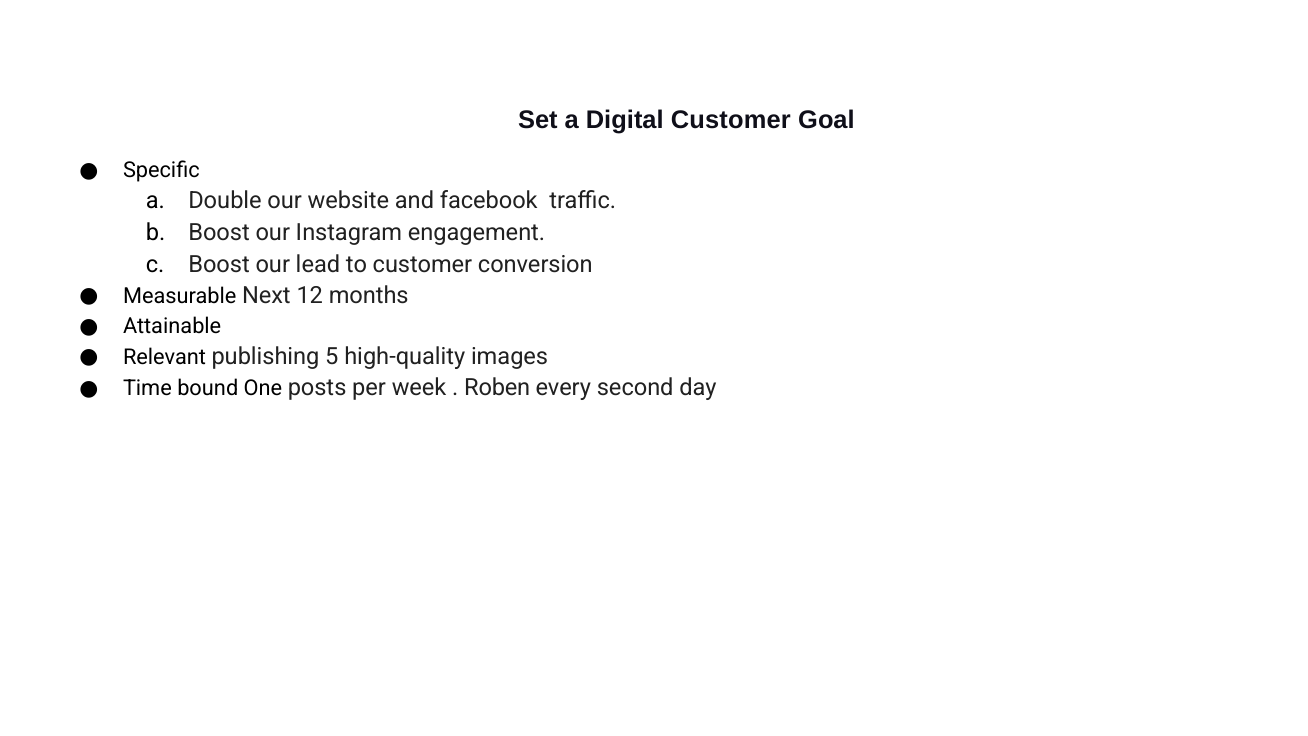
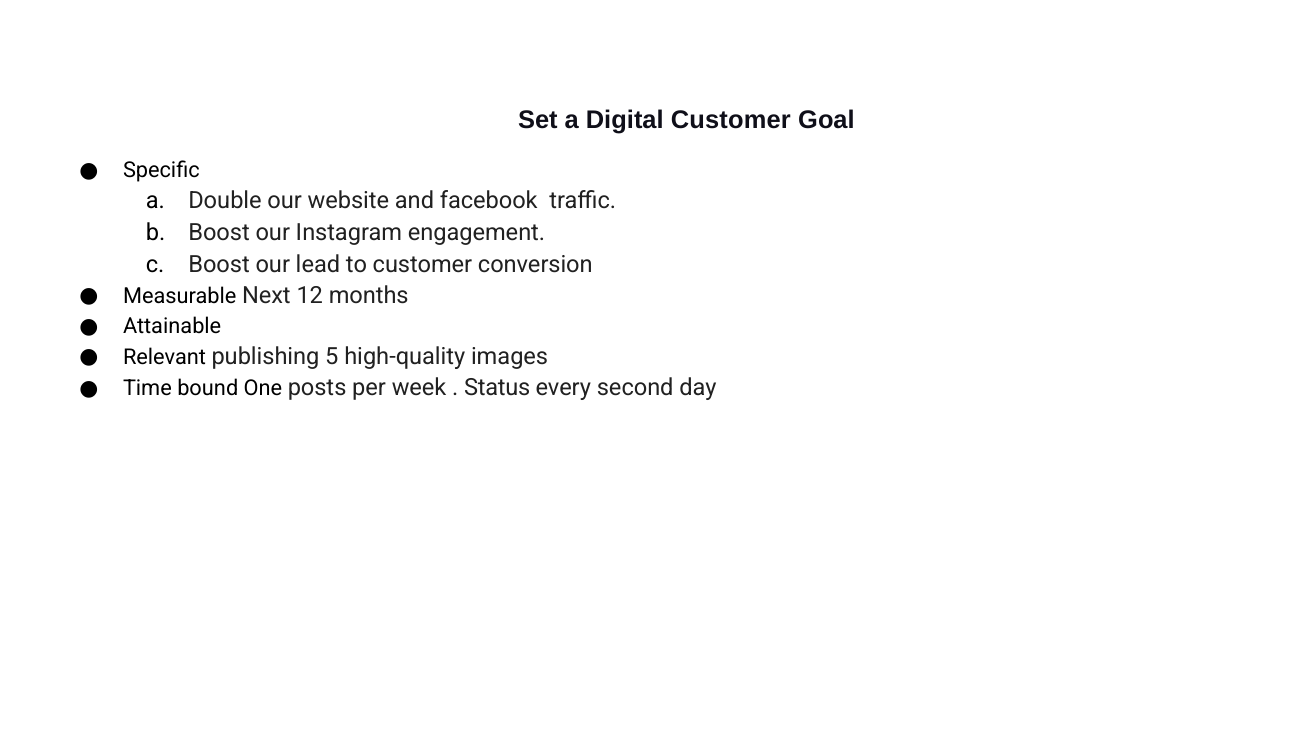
Roben: Roben -> Status (497, 388)
